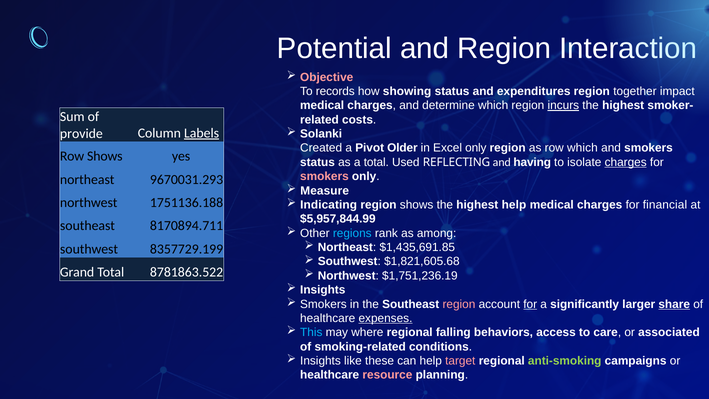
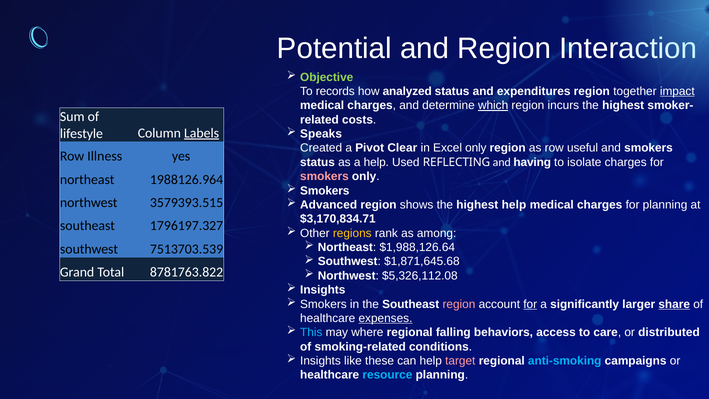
Objective colour: pink -> light green (327, 77)
showing: showing -> analyzed (407, 91)
impact underline: none -> present (677, 91)
which underline: none -> present (493, 105)
incurs underline: present -> none (563, 105)
Solanki: Solanki -> Speaks (321, 134)
provide: provide -> lifestyle (81, 134)
Older: Older -> Clear (402, 148)
row which: which -> useful (583, 148)
Row Shows: Shows -> Illness (105, 156)
a total: total -> help (376, 162)
charges underline: present -> none (626, 162)
9670031.293: 9670031.293 -> 1988126.964 (187, 179)
Measure: Measure -> Smokers (325, 191)
1751136.188: 1751136.188 -> 3579393.515 (187, 203)
Indicating: Indicating -> Advanced (329, 205)
for financial: financial -> planning (665, 205)
$5,957,844.99: $5,957,844.99 -> $3,170,834.71 (338, 219)
8170894.711: 8170894.711 -> 1796197.327 (187, 226)
regions colour: light blue -> yellow (352, 233)
$1,435,691.85: $1,435,691.85 -> $1,988,126.64 (417, 247)
8357729.199: 8357729.199 -> 7513703.539 (187, 249)
$1,821,605.68: $1,821,605.68 -> $1,871,645.68 (422, 261)
8781863.522: 8781863.522 -> 8781763.822 (187, 272)
$1,751,236.19: $1,751,236.19 -> $5,326,112.08 (420, 276)
associated: associated -> distributed (669, 332)
anti-smoking colour: light green -> light blue (565, 361)
resource colour: pink -> light blue (387, 375)
